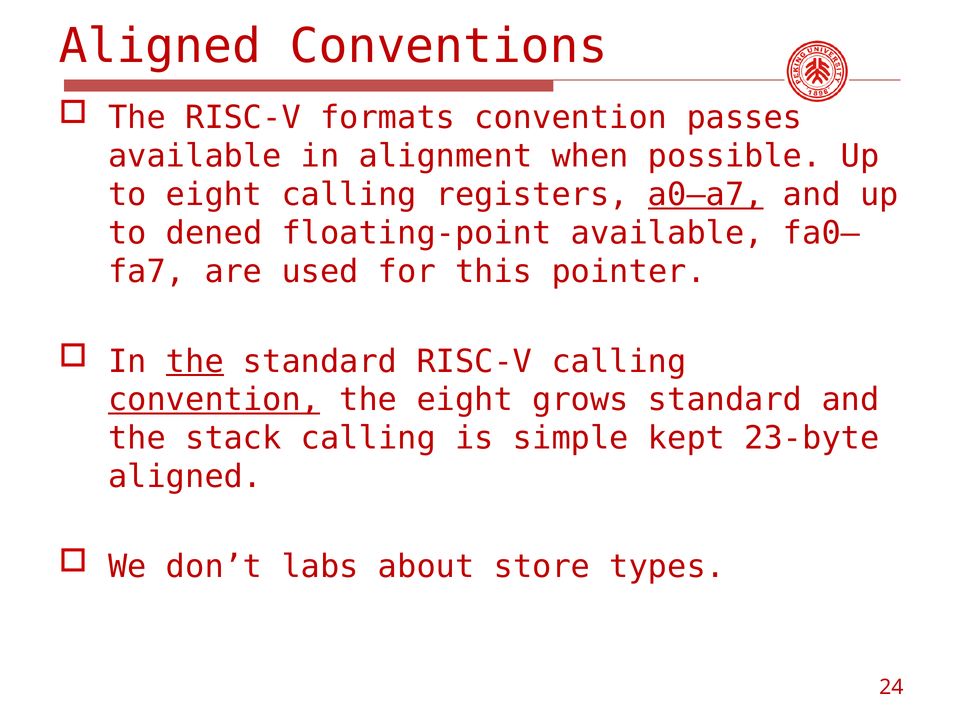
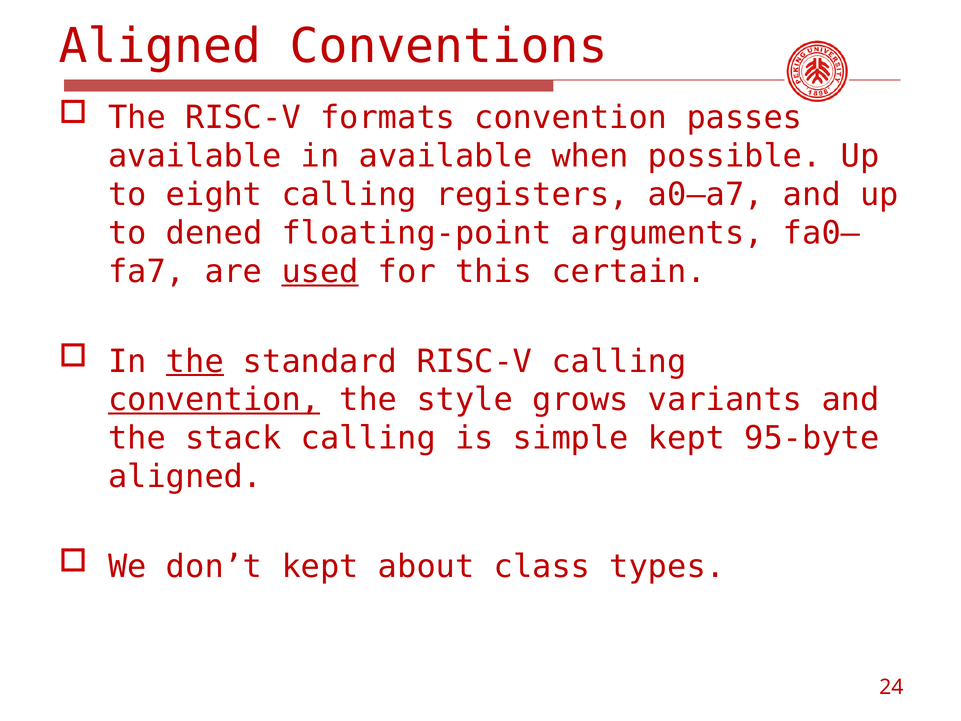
in alignment: alignment -> available (446, 156)
a0–a7 underline: present -> none (706, 195)
floating-point available: available -> arguments (667, 233)
used underline: none -> present (320, 272)
pointer: pointer -> certain (629, 272)
the eight: eight -> style (465, 400)
grows standard: standard -> variants (725, 400)
23-byte: 23-byte -> 95-byte (812, 438)
don’t labs: labs -> kept (320, 566)
store: store -> class (542, 566)
